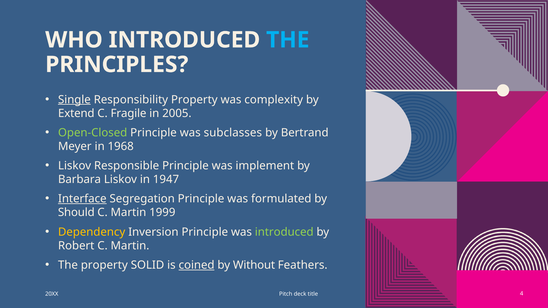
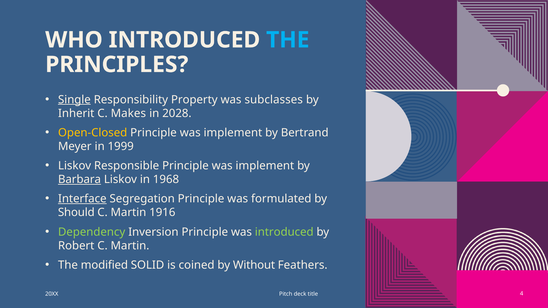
complexity: complexity -> subclasses (274, 100)
Extend: Extend -> Inherit (76, 113)
Fragile: Fragile -> Makes (128, 113)
2005: 2005 -> 2028 (177, 113)
Open-Closed colour: light green -> yellow (93, 133)
subclasses: subclasses -> implement (233, 133)
1968: 1968 -> 1999 (121, 146)
Barbara underline: none -> present (80, 180)
1947: 1947 -> 1968 (166, 180)
1999: 1999 -> 1916 (162, 213)
Dependency colour: yellow -> light green (92, 232)
The property: property -> modified (104, 265)
coined underline: present -> none (197, 265)
